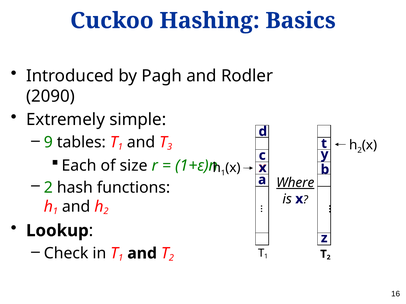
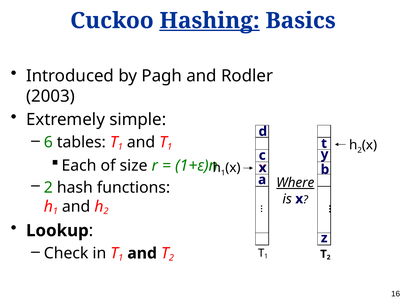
Hashing underline: none -> present (210, 21)
2090: 2090 -> 2003 (50, 96)
9: 9 -> 6 (48, 143)
and T 3: 3 -> 1 (170, 147)
